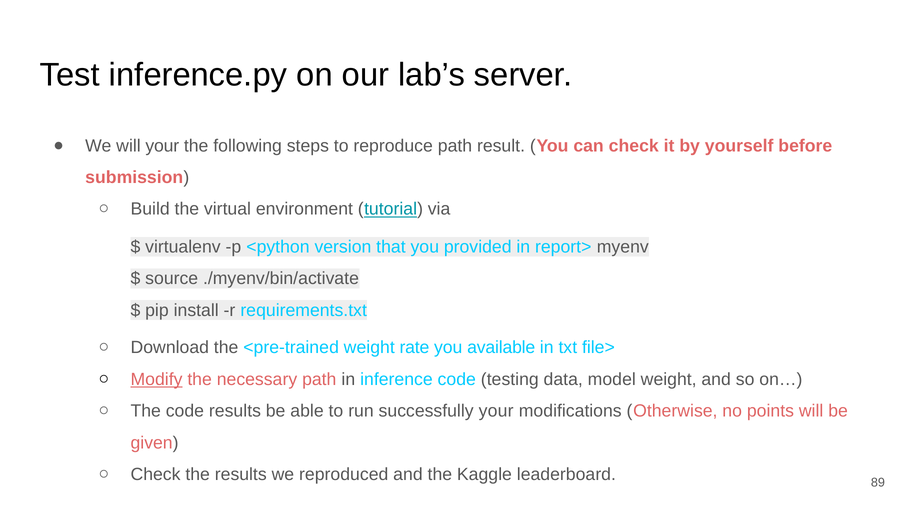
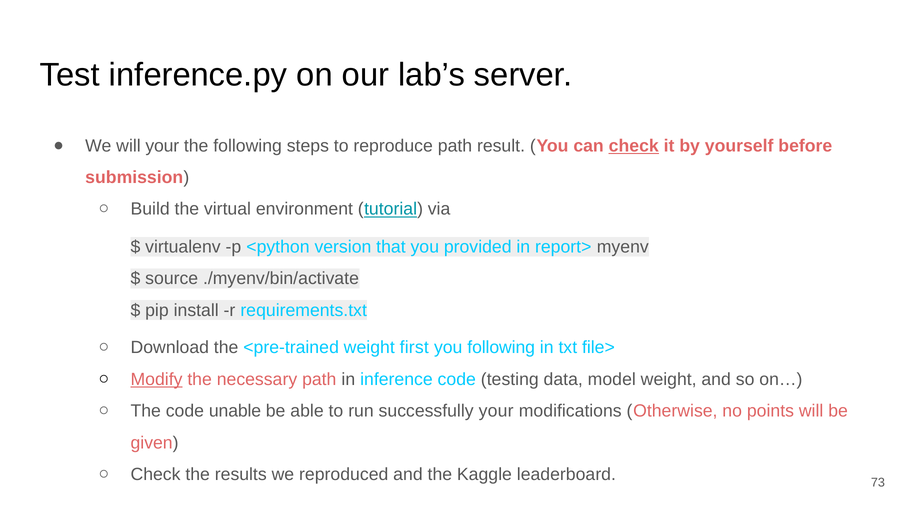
check underline: none -> present (634, 146)
rate: rate -> first (414, 347)
you available: available -> following (501, 347)
code results: results -> unable (235, 411)
89: 89 -> 73 (878, 482)
